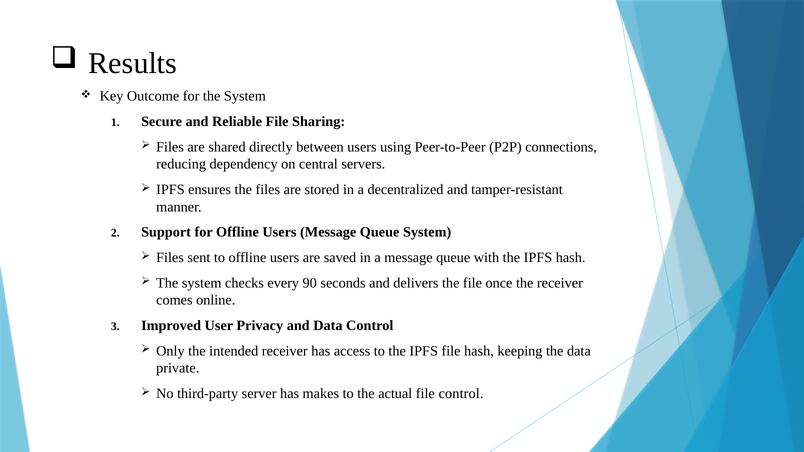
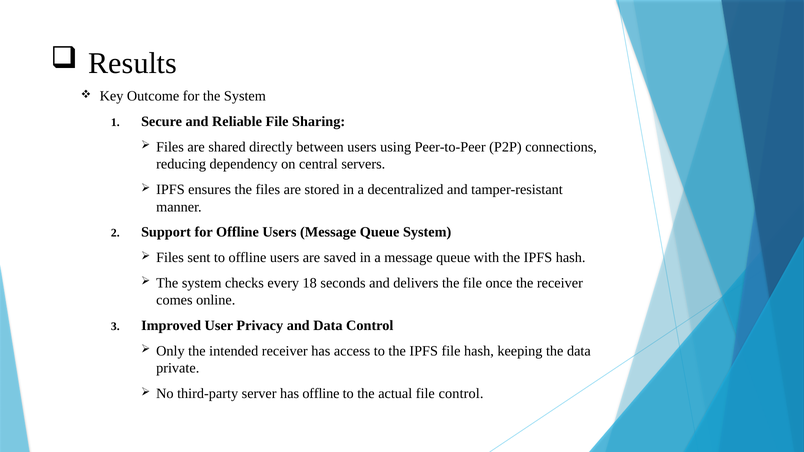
90: 90 -> 18 (310, 283)
has makes: makes -> offline (321, 394)
